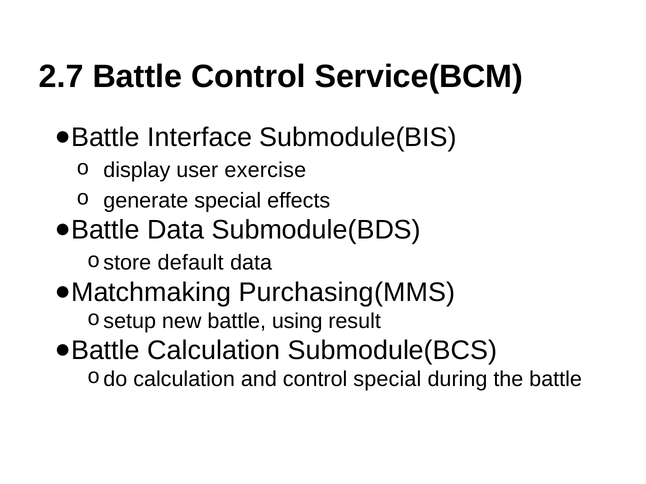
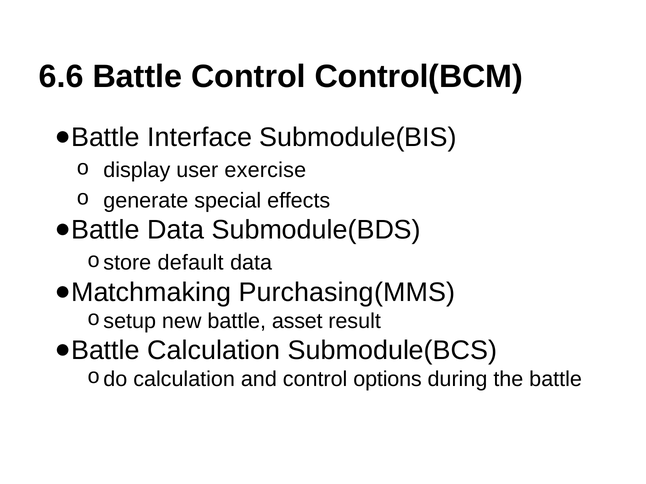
2.7: 2.7 -> 6.6 (61, 77)
Service(BCM: Service(BCM -> Control(BCM (419, 77)
using: using -> asset (297, 321)
control special: special -> options (388, 379)
